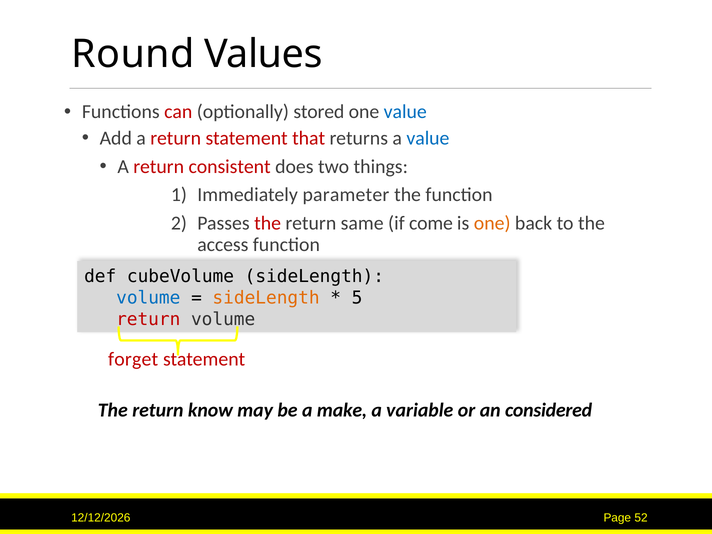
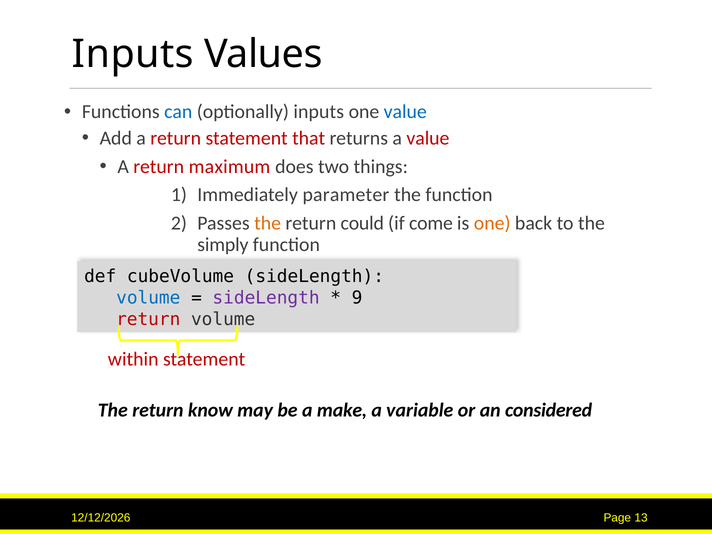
Round: Round -> Inputs (133, 54)
can colour: red -> blue (178, 112)
optionally stored: stored -> inputs (319, 112)
value colour: blue -> red (428, 138)
consistent: consistent -> maximum (229, 167)
the colour: red -> orange (268, 223)
same: same -> could (362, 223)
access: access -> simply (223, 245)
sideLength colour: orange -> purple (266, 298)
5: 5 -> 9 (357, 298)
forget: forget -> within (133, 359)
52: 52 -> 13 (641, 518)
